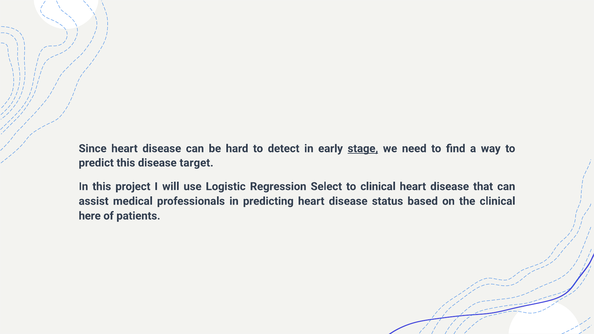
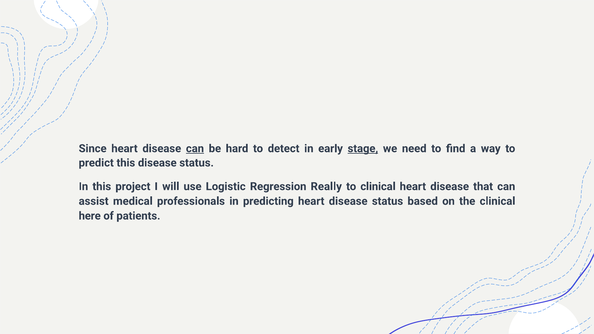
can underline: none -> present (195, 149)
this disease target: target -> status (197, 163)
Select: Select -> Really (326, 187)
